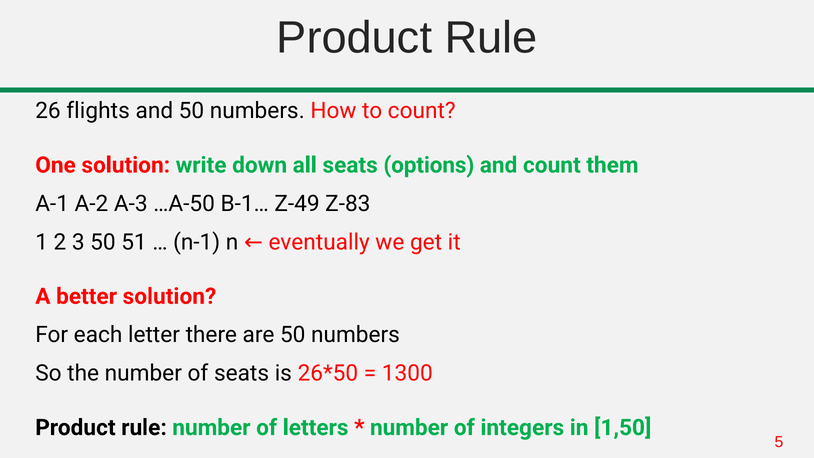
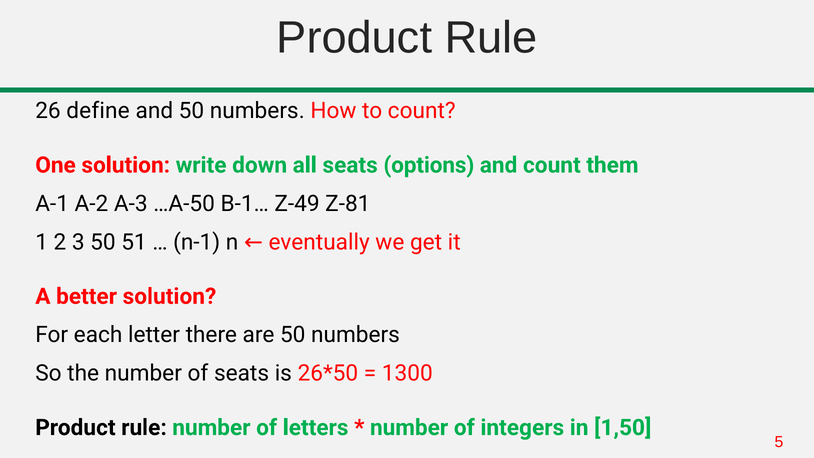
flights: flights -> define (98, 111)
Z-83: Z-83 -> Z-81 (348, 204)
